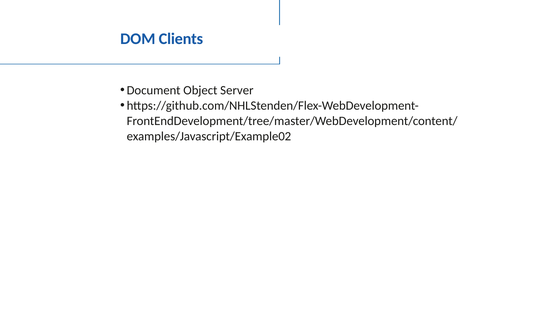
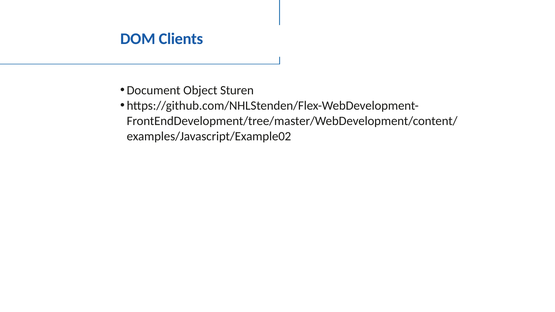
Server: Server -> Sturen (237, 90)
